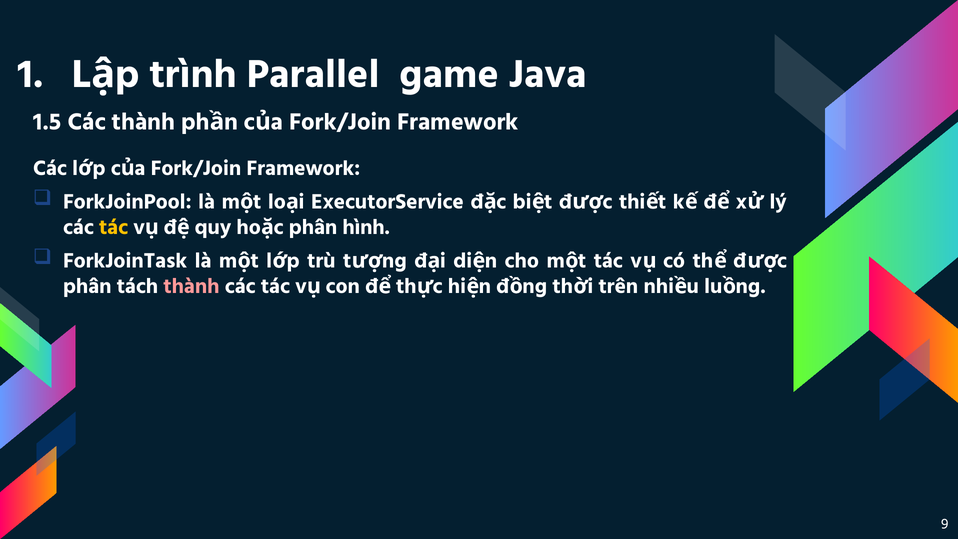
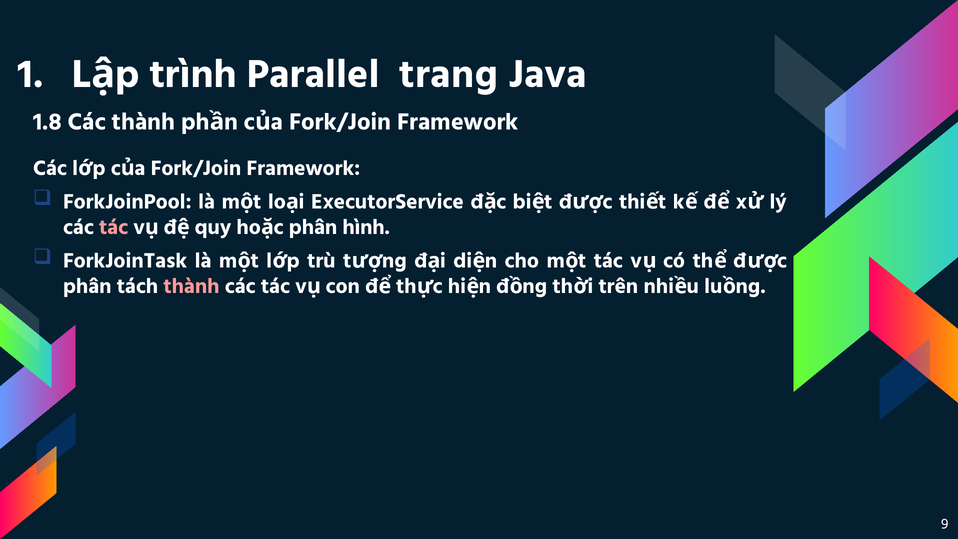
game: game -> trang (449, 74)
1.5: 1.5 -> 1.8 (47, 122)
tác colour: yellow -> pink (114, 227)
